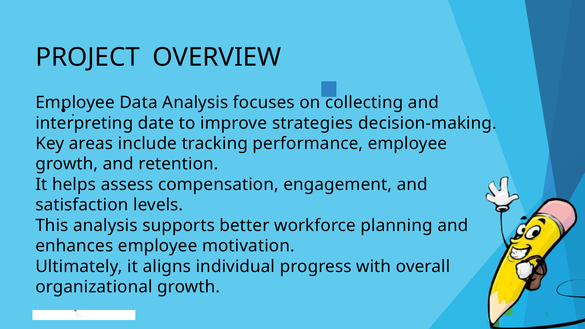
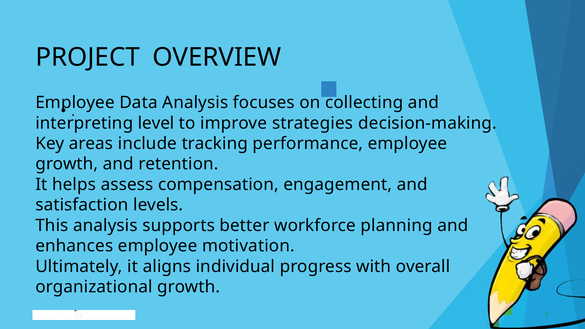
date: date -> level (156, 123)
